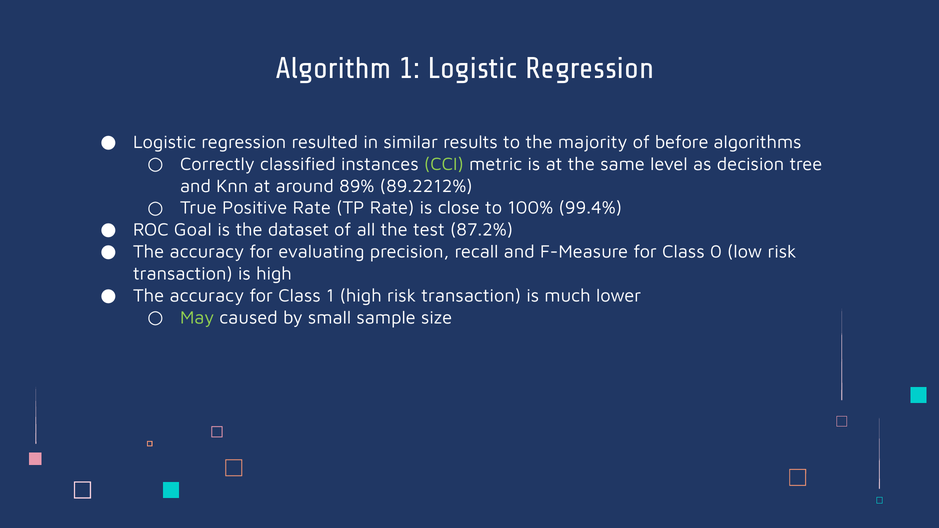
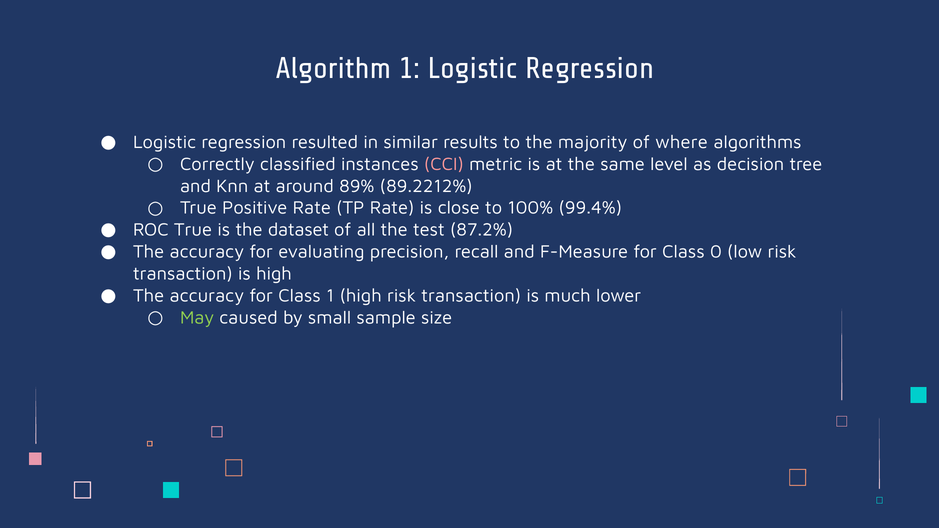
before: before -> where (682, 142)
CCI colour: light green -> pink (444, 164)
ROC Goal: Goal -> True (193, 230)
